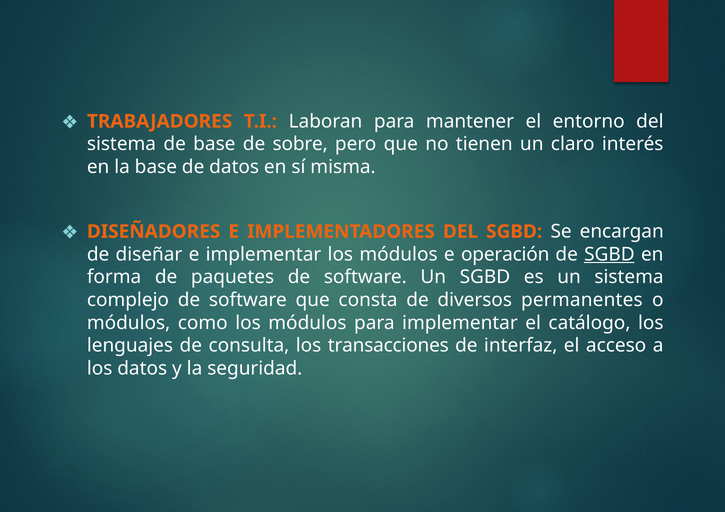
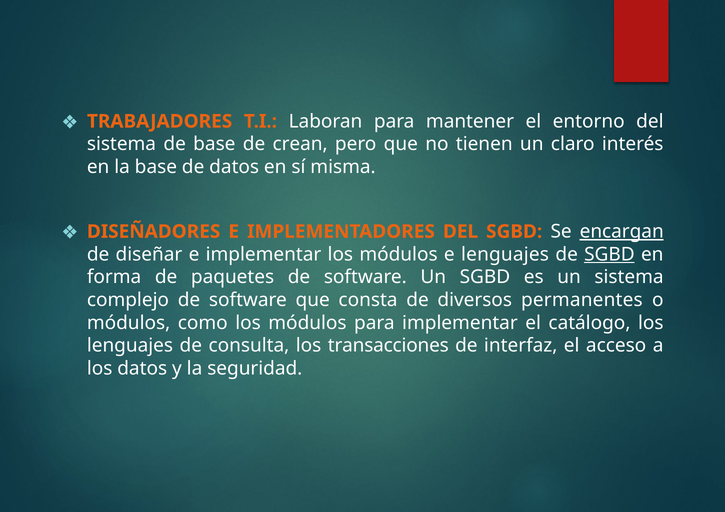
sobre: sobre -> crean (300, 144)
encargan underline: none -> present (622, 232)
e operación: operación -> lenguajes (505, 255)
